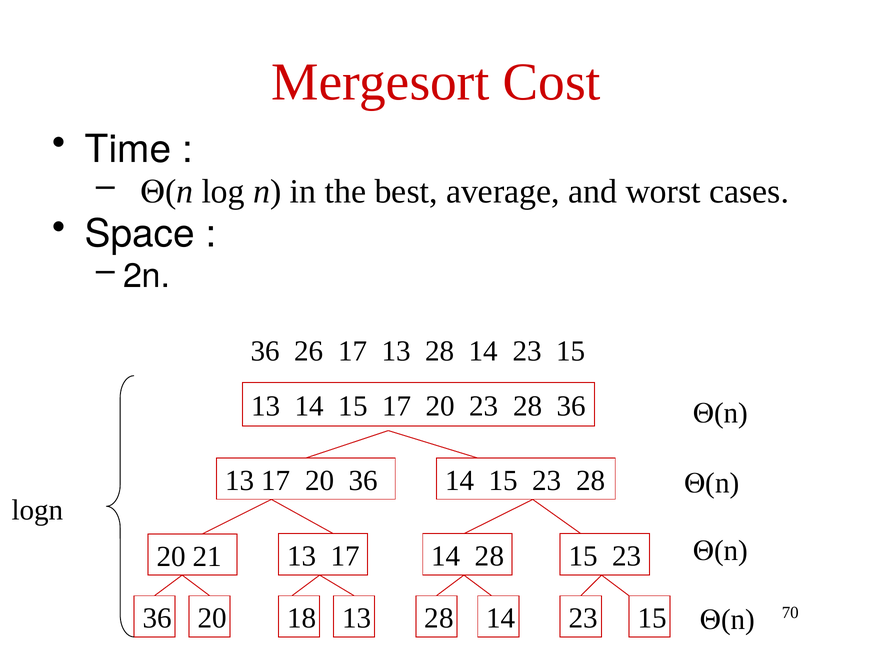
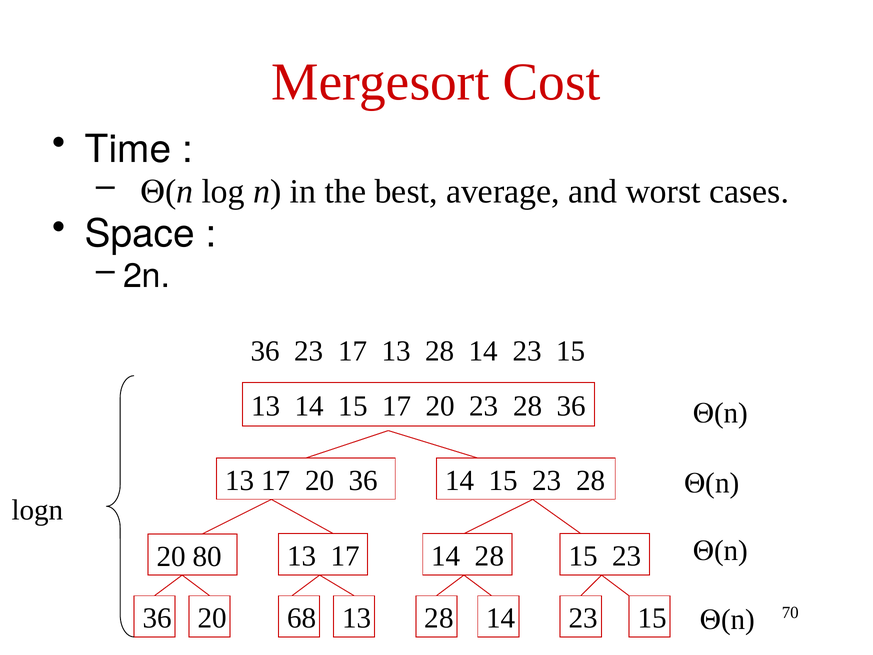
36 26: 26 -> 23 (309, 351)
21: 21 -> 80 (207, 556)
18: 18 -> 68 (302, 618)
